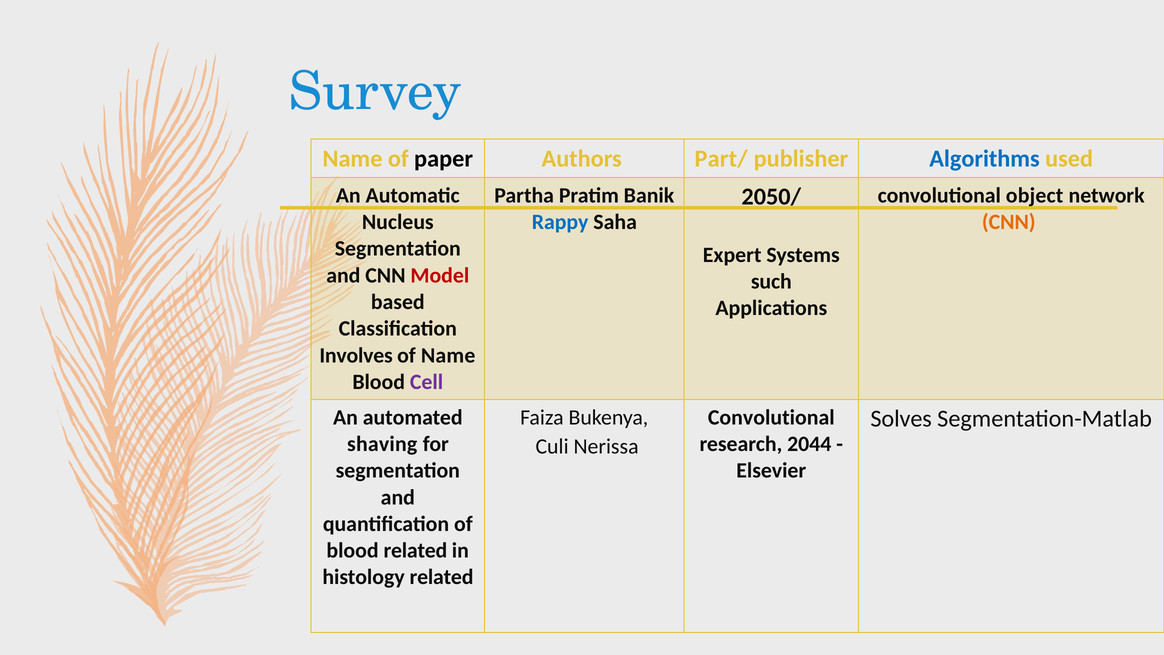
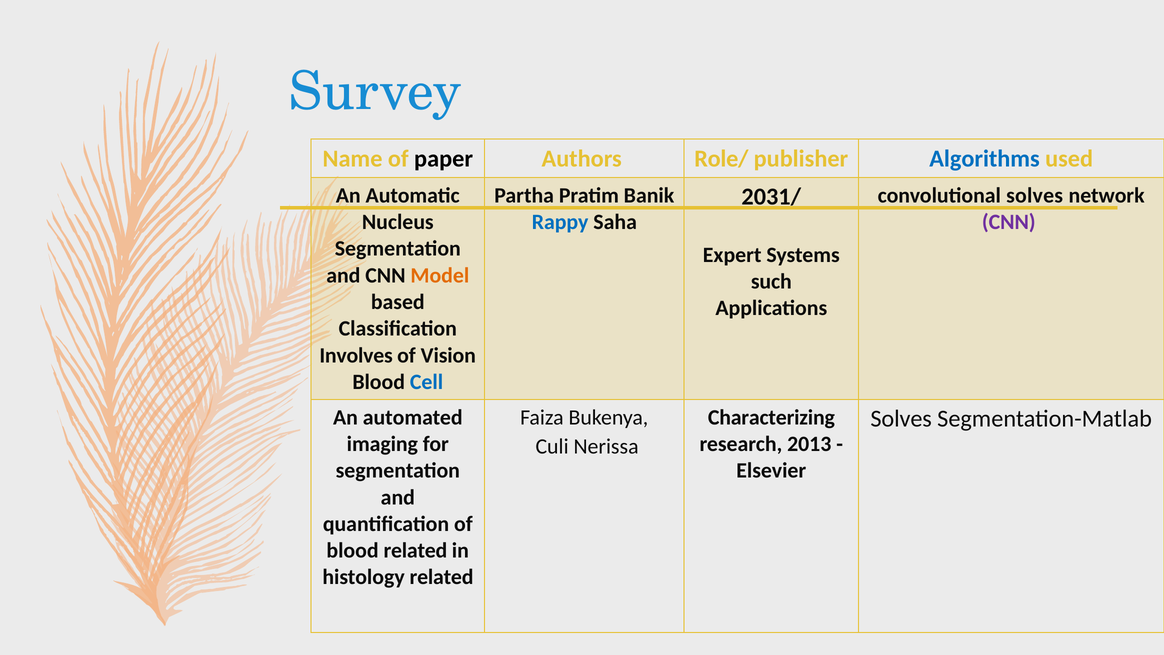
Part/: Part/ -> Role/ (721, 158)
convolutional object: object -> solves (1035, 195)
2050/: 2050/ -> 2031/ (771, 197)
CNN colour: orange -> purple (1009, 222)
Model colour: red -> orange (440, 275)
of Name: Name -> Vision (448, 355)
Cell colour: purple -> blue (427, 382)
Convolutional: Convolutional -> Characterizing (771, 417)
shaving: shaving -> imaging (382, 444)
2044: 2044 -> 2013 (809, 444)
